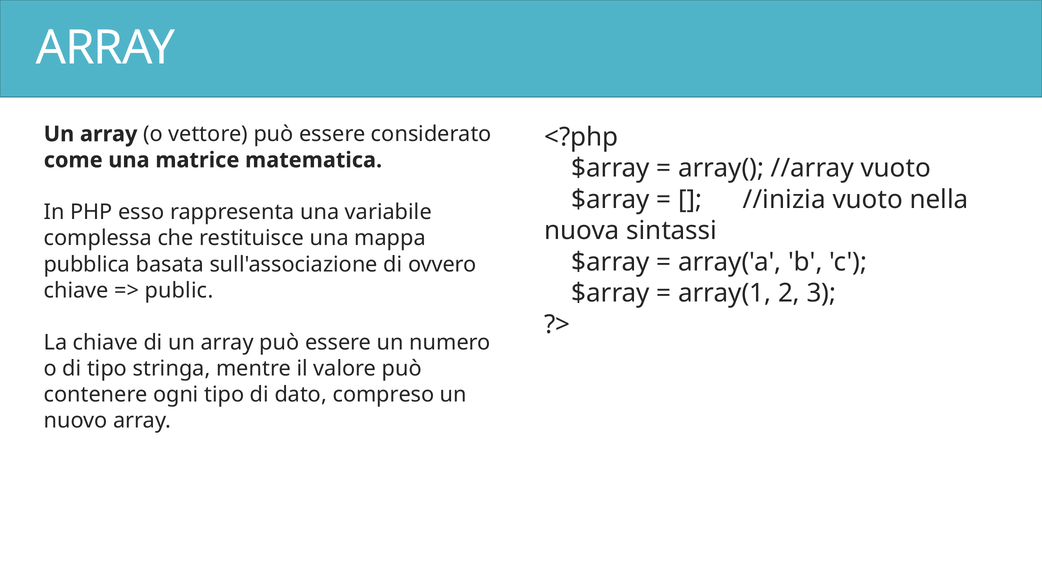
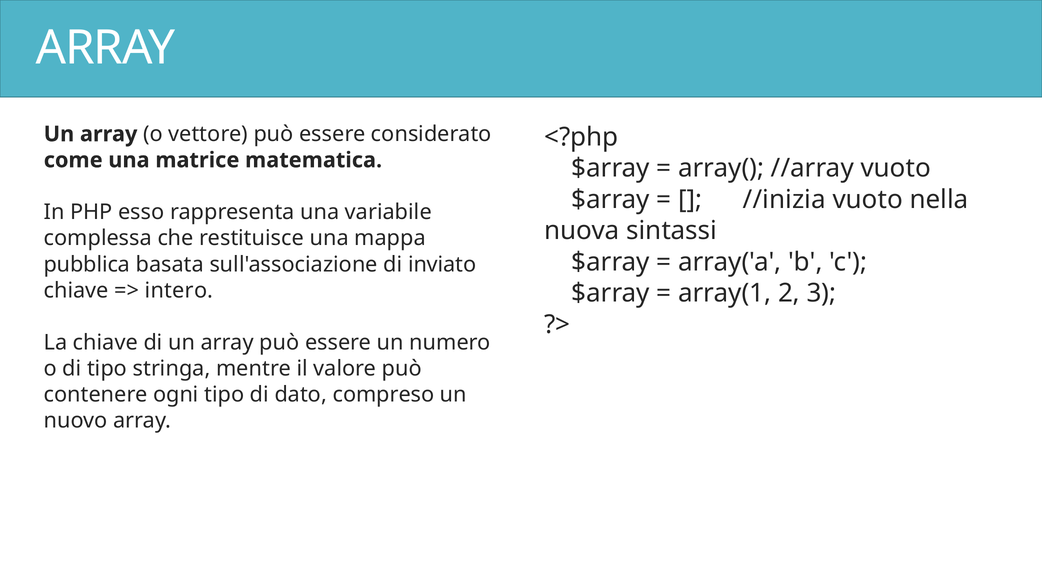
ovvero: ovvero -> inviato (442, 264)
public: public -> intero (179, 290)
